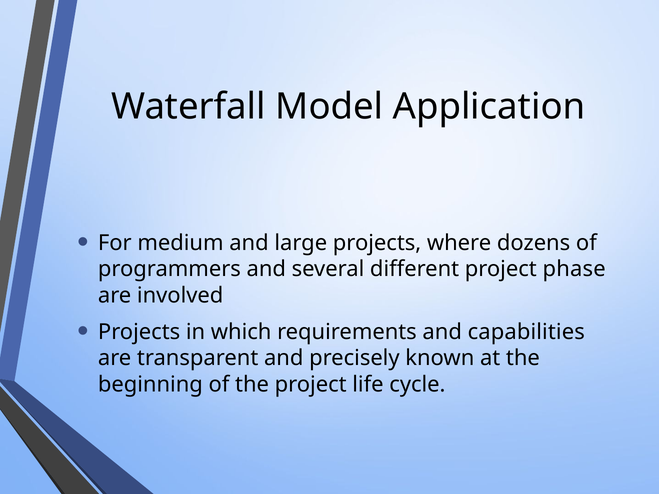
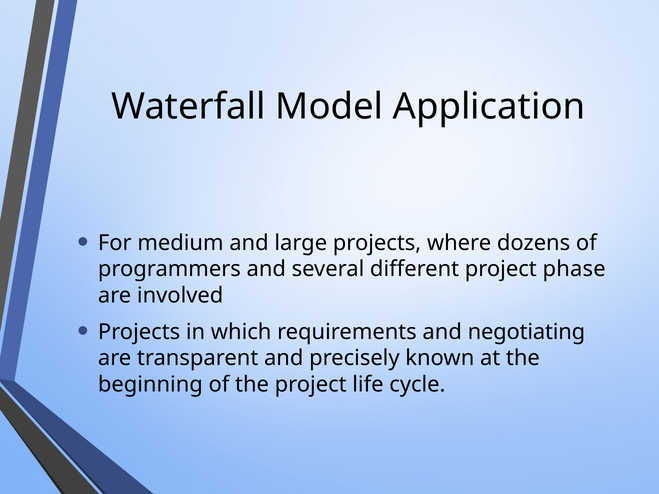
capabilities: capabilities -> negotiating (526, 332)
